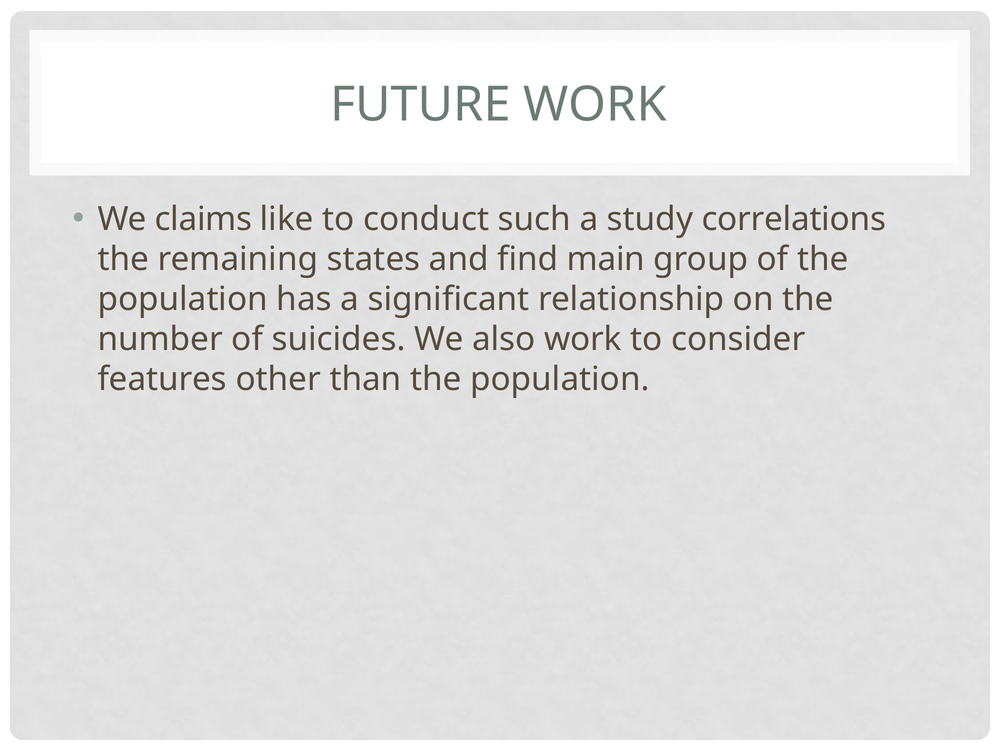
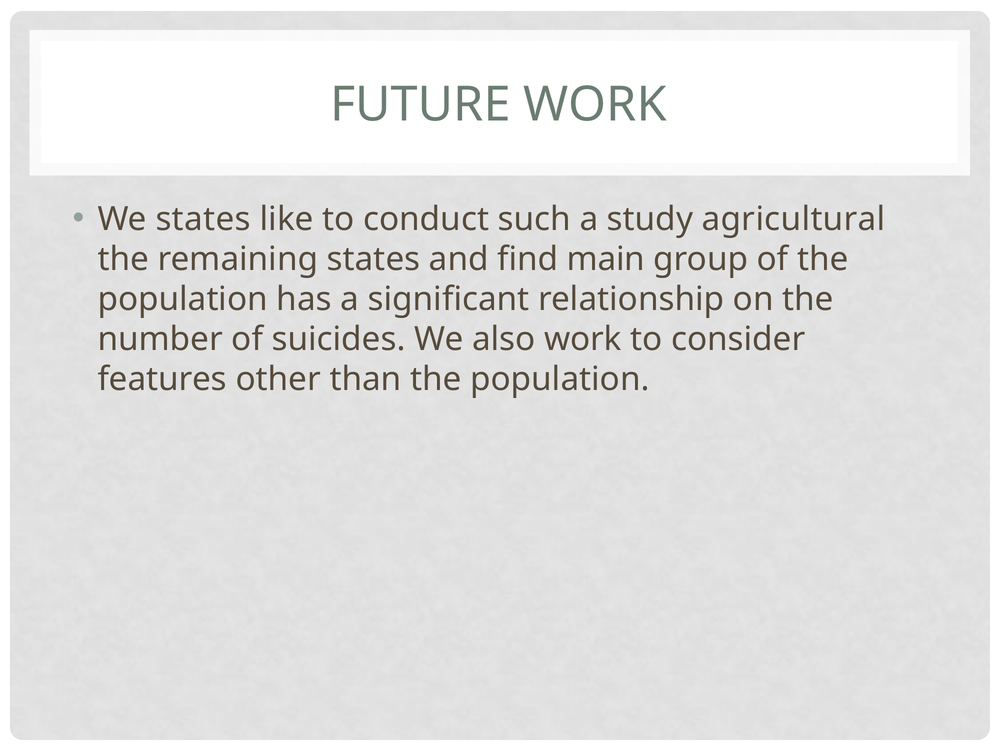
We claims: claims -> states (203, 219)
correlations: correlations -> agricultural (794, 219)
